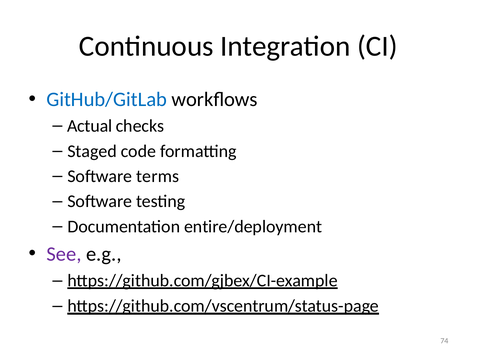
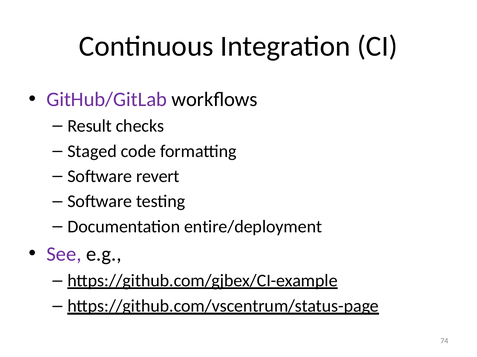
GitHub/GitLab colour: blue -> purple (107, 100)
Actual: Actual -> Result (90, 126)
terms: terms -> revert (158, 177)
